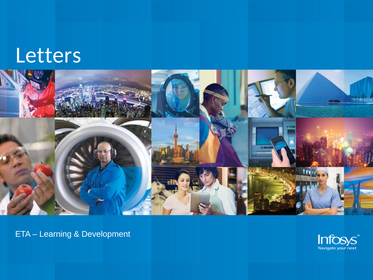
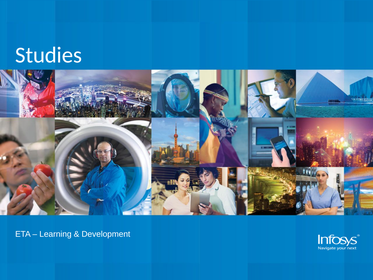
Letters: Letters -> Studies (49, 55)
